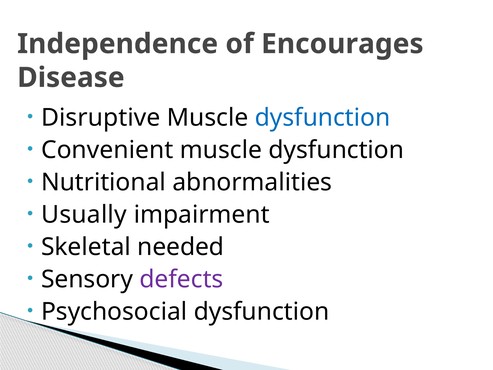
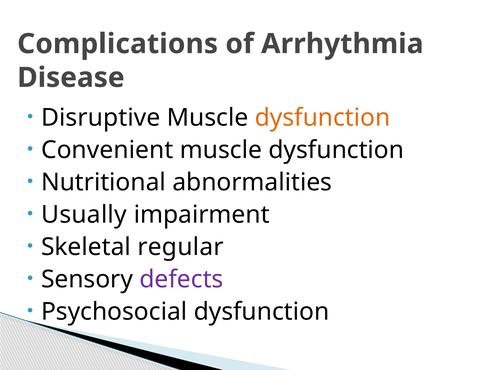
Independence: Independence -> Complications (118, 44)
Encourages: Encourages -> Arrhythmia (342, 44)
dysfunction colour: blue -> orange (323, 118)
needed: needed -> regular (181, 247)
